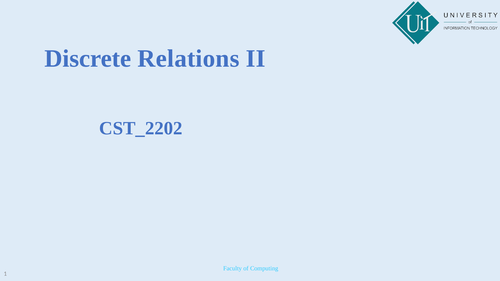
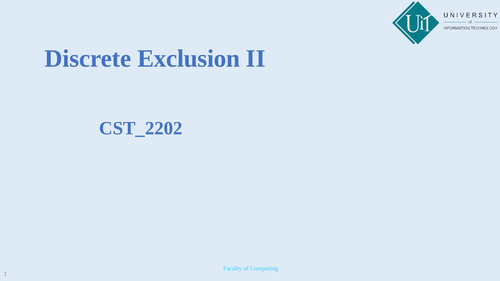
Relations: Relations -> Exclusion (189, 59)
